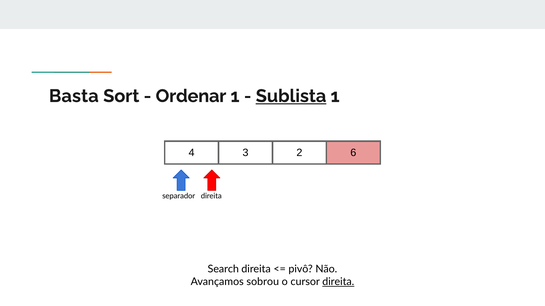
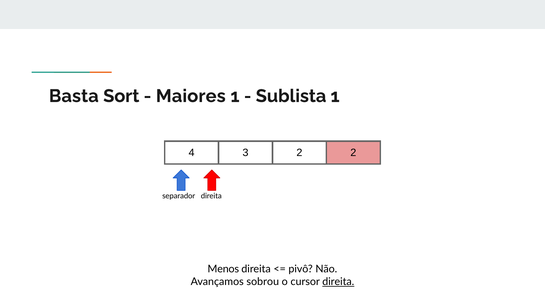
Ordenar: Ordenar -> Maiores (191, 96)
Sublista underline: present -> none (291, 96)
2 6: 6 -> 2 (353, 153)
Search: Search -> Menos (223, 270)
